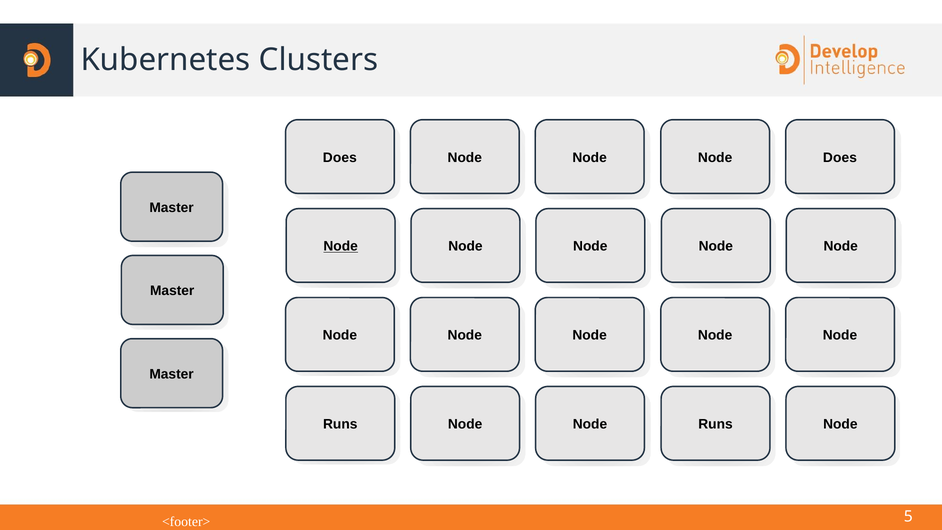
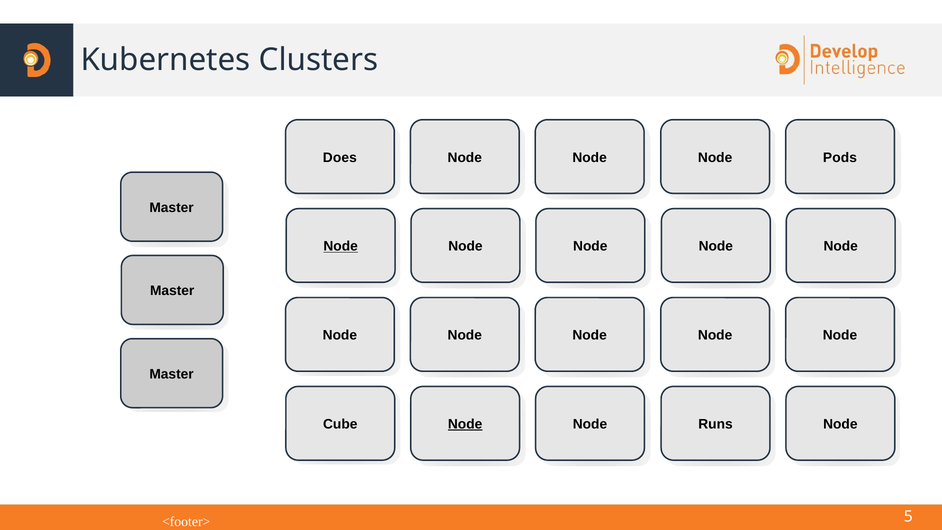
Does: Does -> Pods (840, 157)
Runs: Runs -> Cube (340, 424)
Node underline: none -> present (465, 424)
